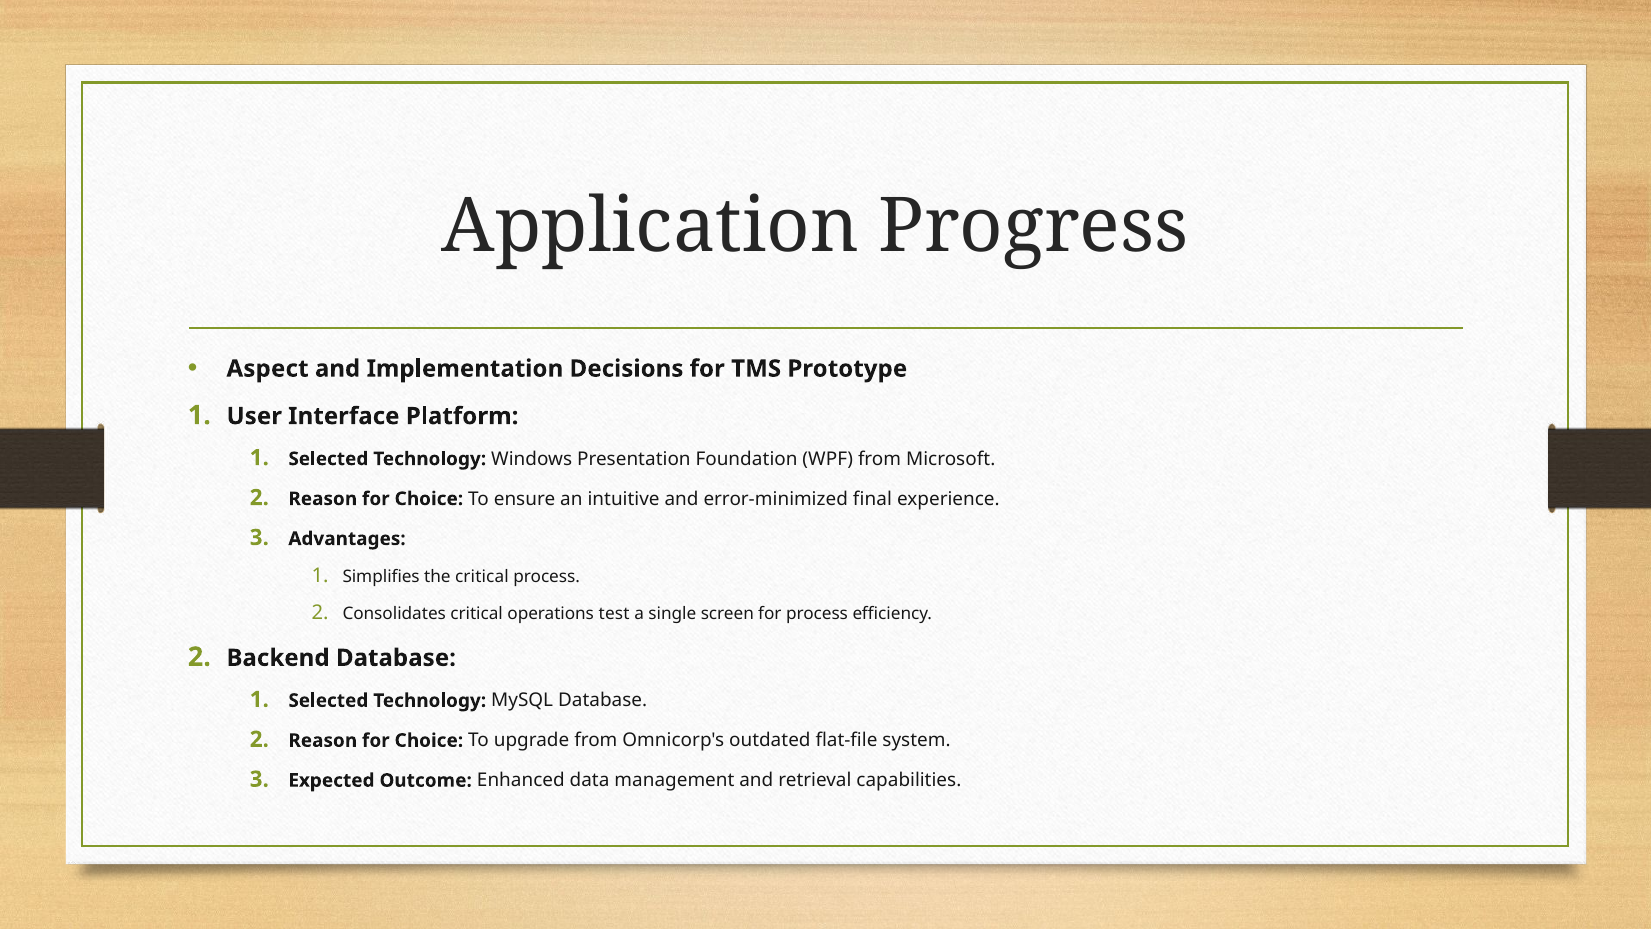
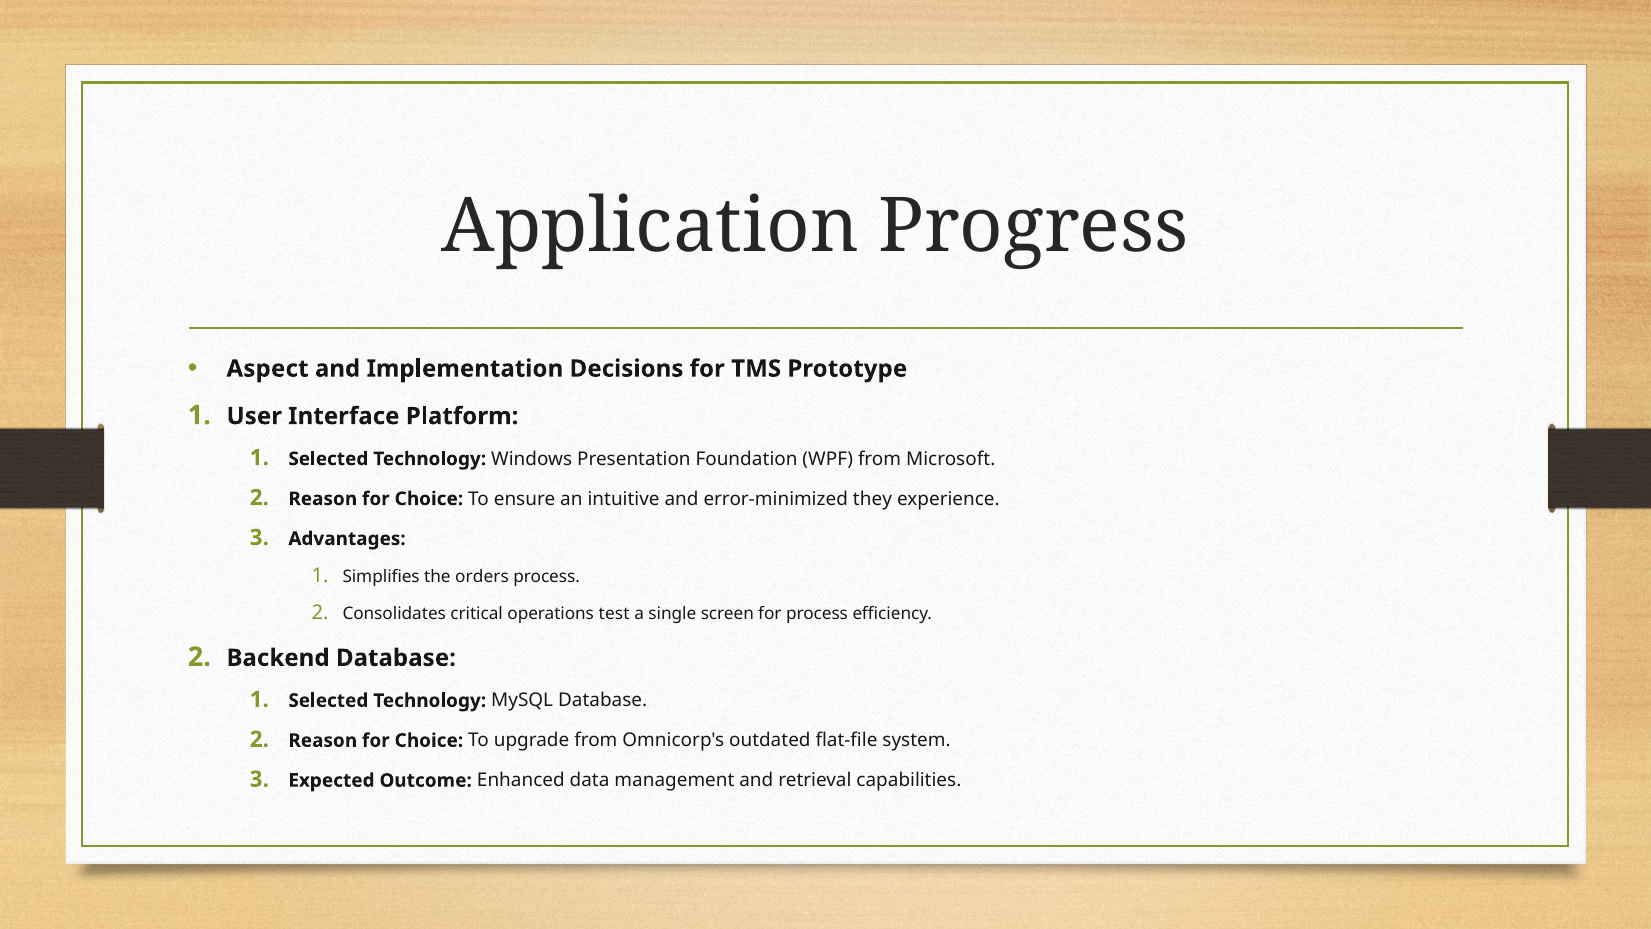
final: final -> they (872, 499)
the critical: critical -> orders (482, 577)
